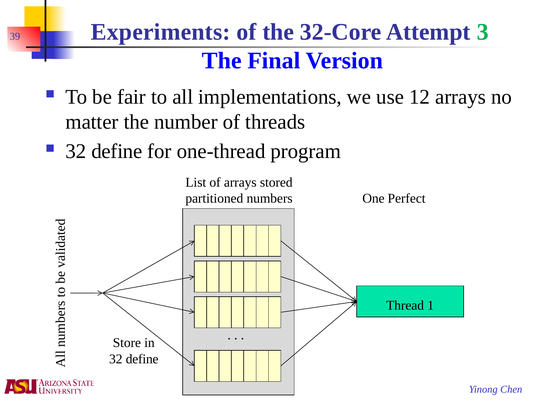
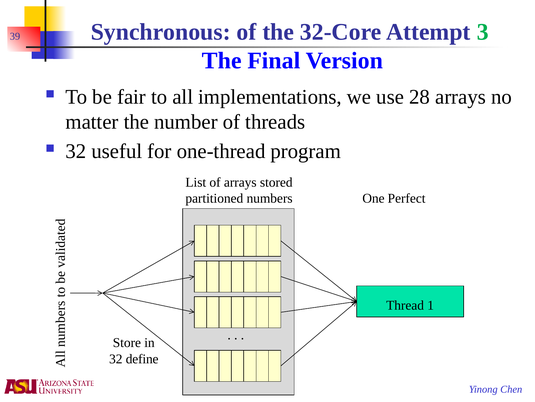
Experiments: Experiments -> Synchronous (161, 32)
12: 12 -> 28 (420, 97)
define: define -> useful (117, 151)
